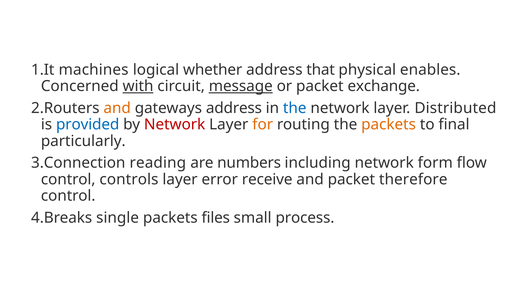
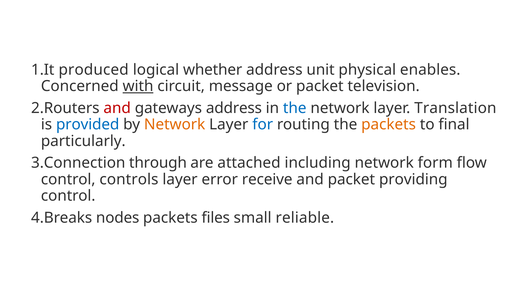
machines: machines -> produced (94, 70)
that: that -> unit (321, 70)
message underline: present -> none (241, 86)
exchange: exchange -> television (384, 86)
and colour: orange -> red (117, 108)
Distributed: Distributed -> Translation (455, 108)
Network colour: red -> orange (175, 125)
for colour: orange -> blue (263, 125)
reading: reading -> through (158, 163)
numbers: numbers -> attached (249, 163)
therefore: therefore -> providing (413, 179)
single: single -> nodes (118, 218)
process: process -> reliable (305, 218)
